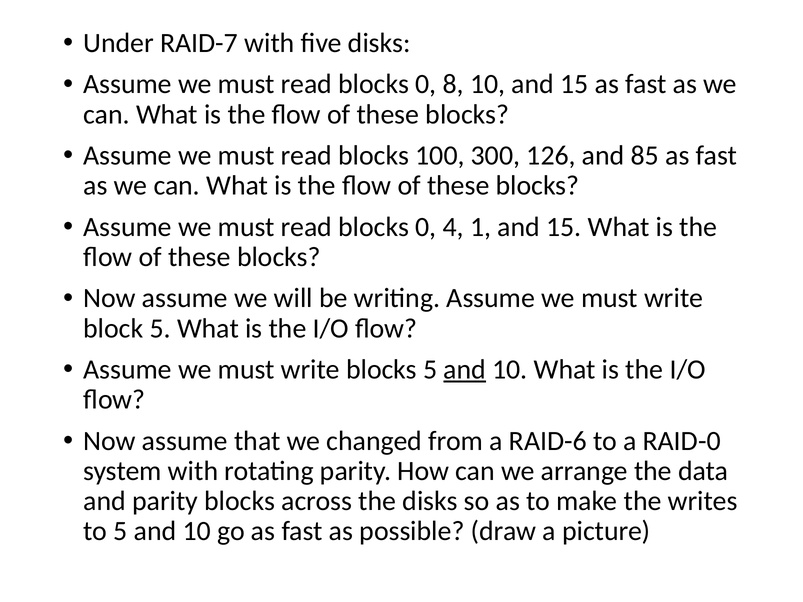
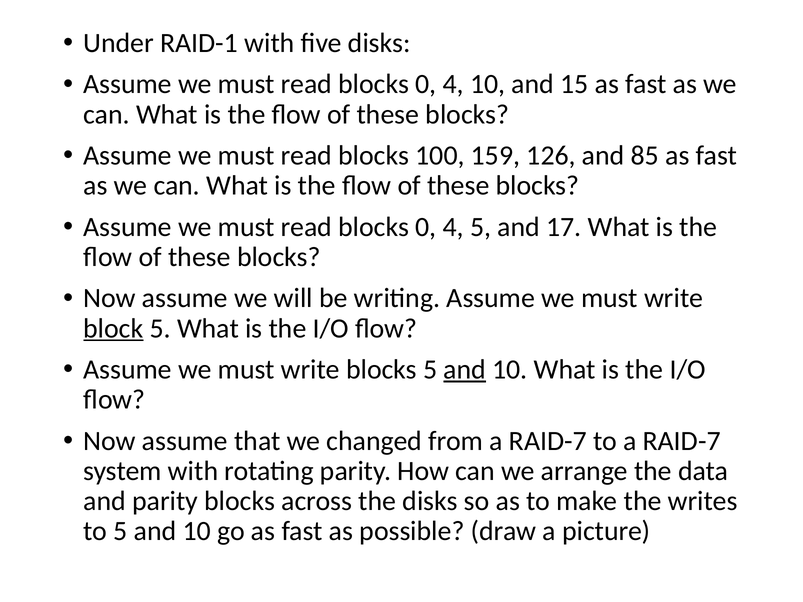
RAID-7: RAID-7 -> RAID-1 (199, 43)
8: 8 -> 4 (453, 84)
300: 300 -> 159 (496, 156)
4 1: 1 -> 5 (481, 227)
15: 15 -> 17 (564, 227)
block underline: none -> present (113, 328)
from a RAID-6: RAID-6 -> RAID-7 (548, 441)
to a RAID-0: RAID-0 -> RAID-7 (682, 441)
